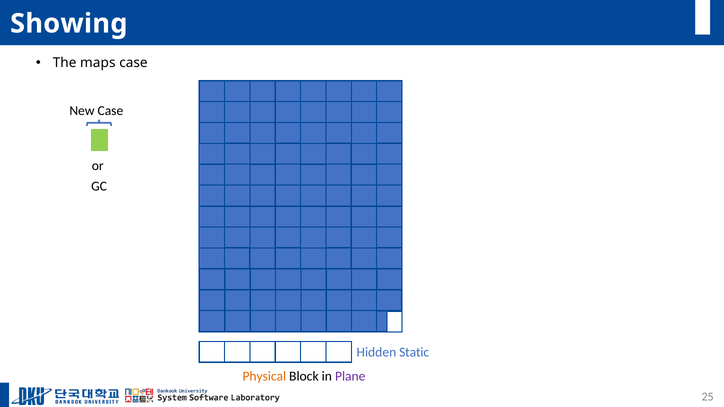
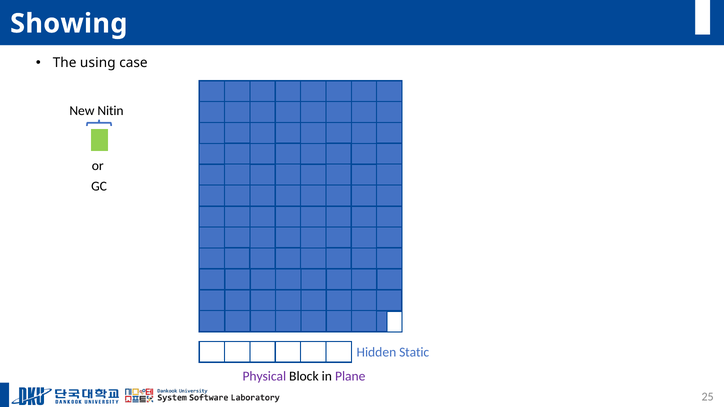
maps: maps -> using (98, 63)
New Case: Case -> Nitin (110, 111)
Physical colour: orange -> purple (264, 377)
